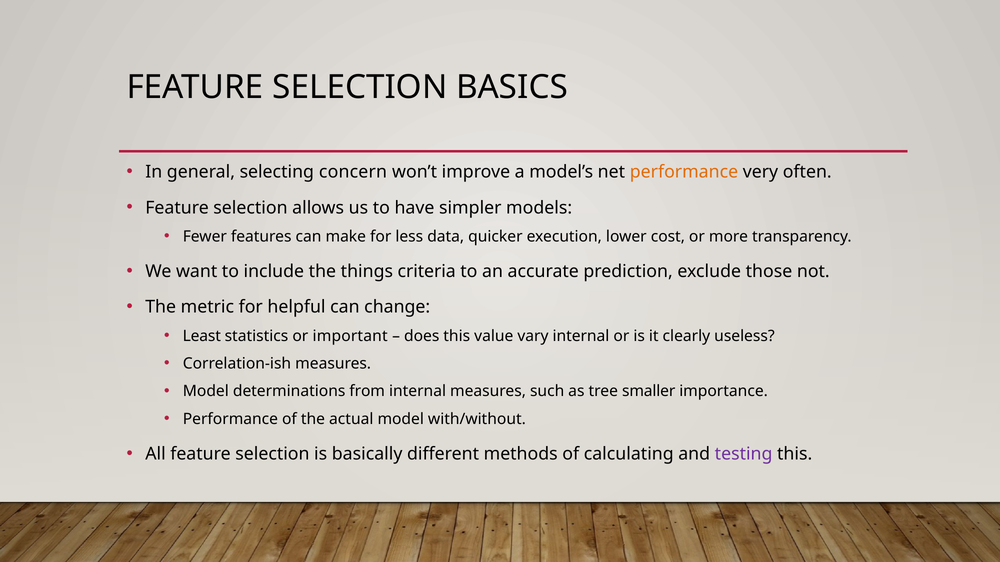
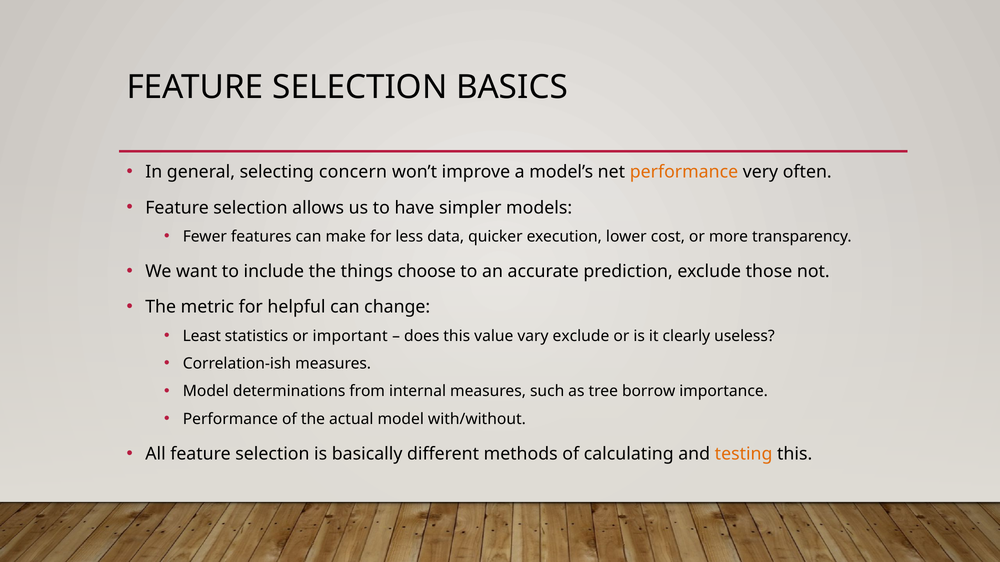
criteria: criteria -> choose (427, 271)
vary internal: internal -> exclude (581, 336)
smaller: smaller -> borrow (649, 392)
testing colour: purple -> orange (744, 454)
